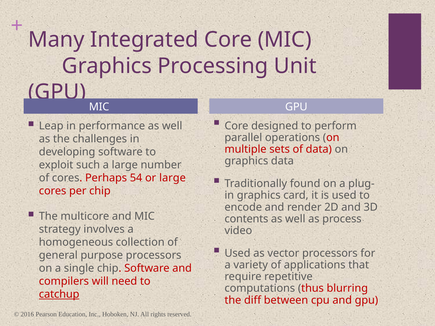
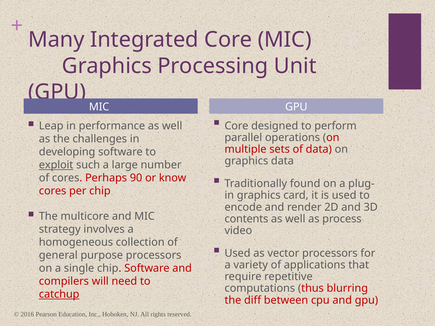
exploit underline: none -> present (56, 165)
54: 54 -> 90 (136, 178)
or large: large -> know (173, 178)
